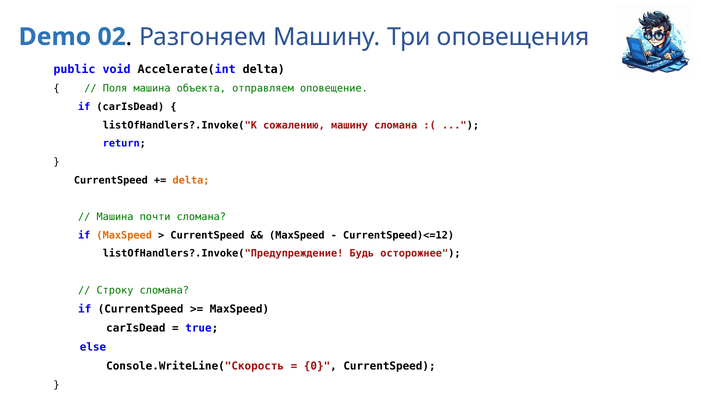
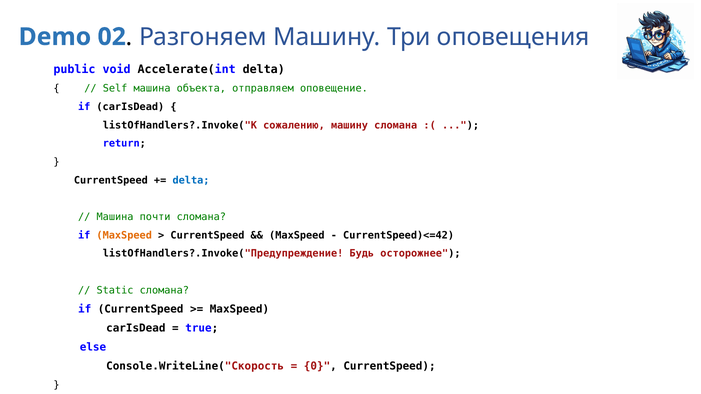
Поля: Поля -> Self (115, 89)
delta colour: orange -> blue (191, 180)
CurrentSpeed)<=12: CurrentSpeed)<=12 -> CurrentSpeed)<=42 (399, 235)
Строку: Строку -> Static (115, 290)
